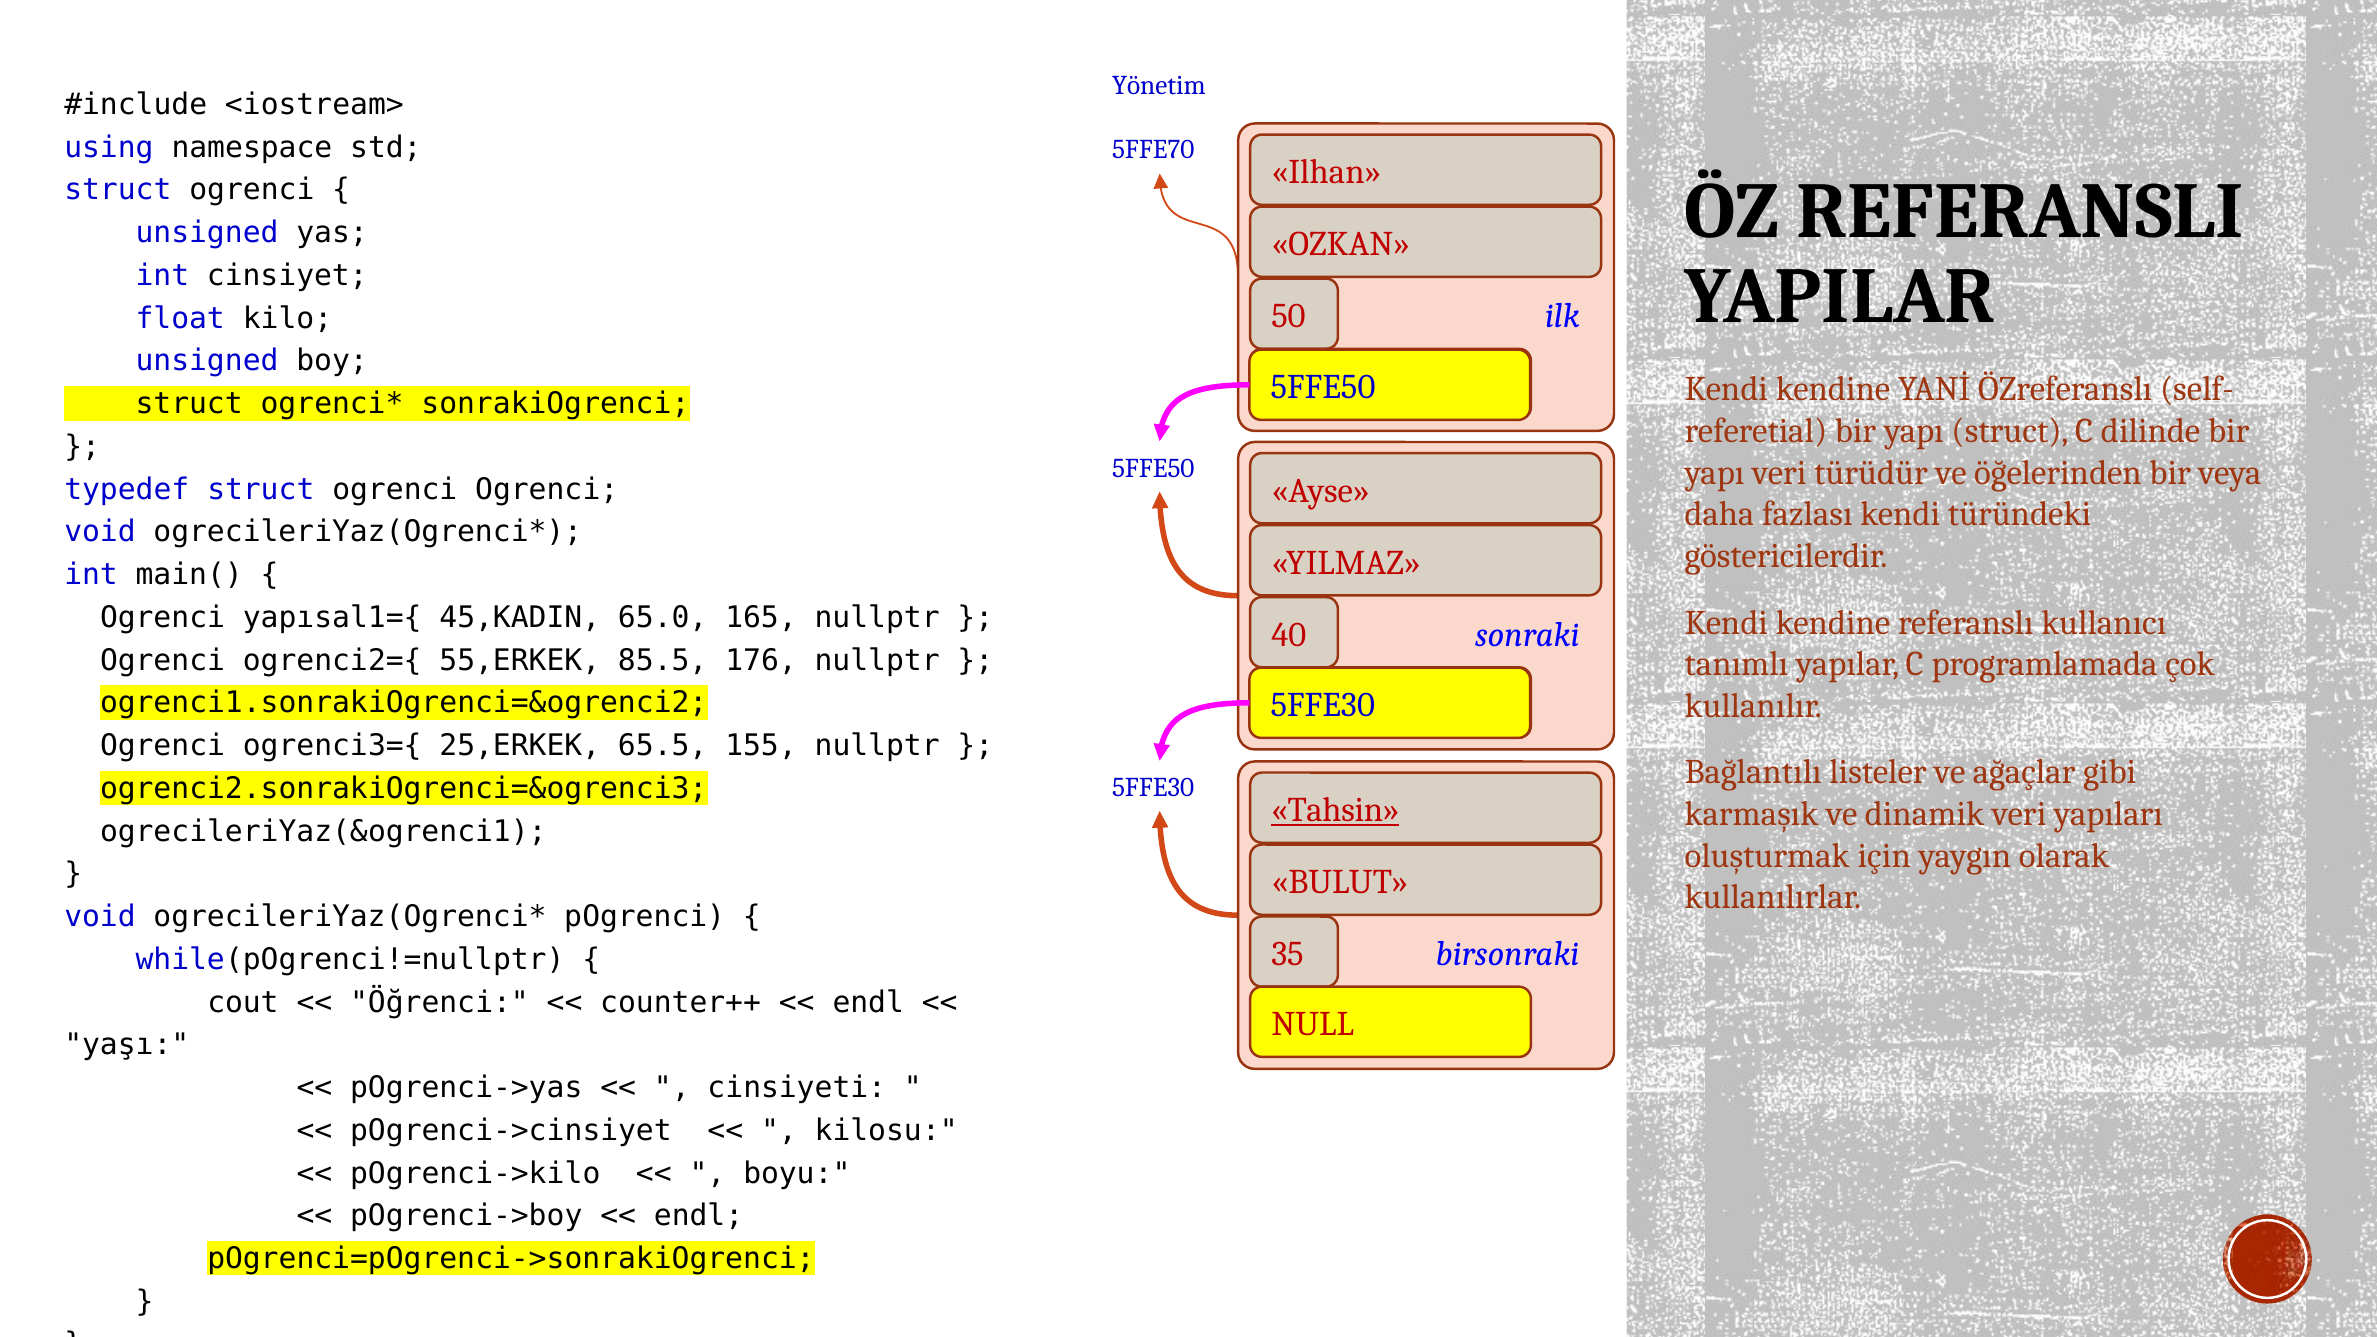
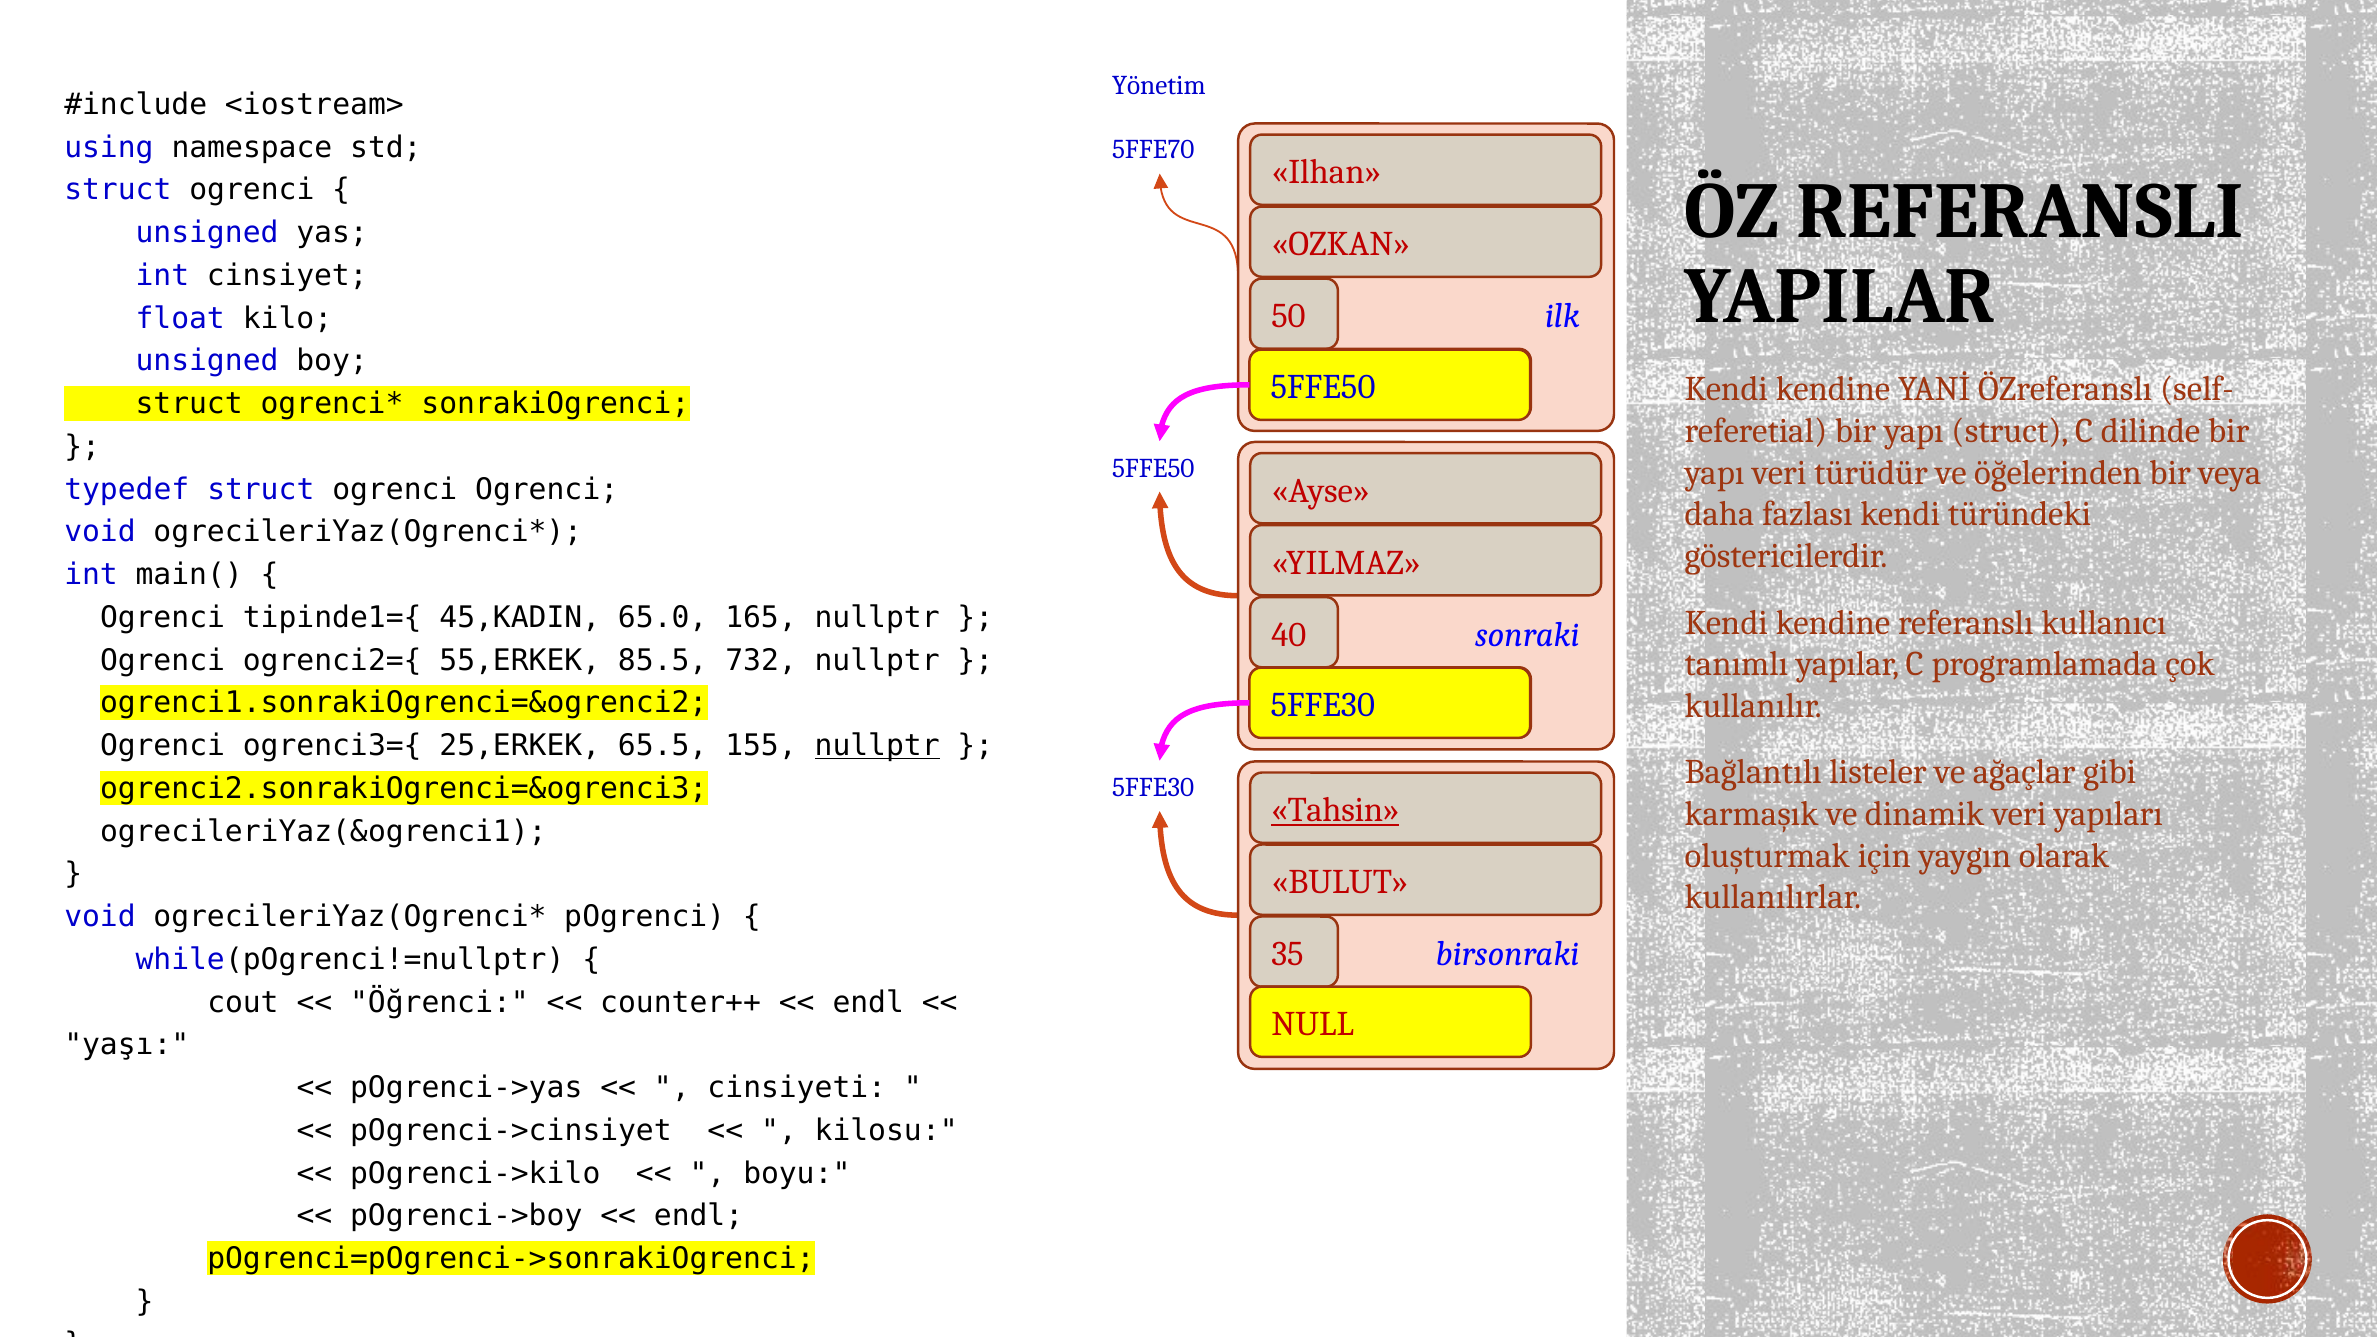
yapısal1={: yapısal1={ -> tipinde1={ (332, 618)
176: 176 -> 732 (761, 660)
nullptr underline: none -> present (877, 746)
